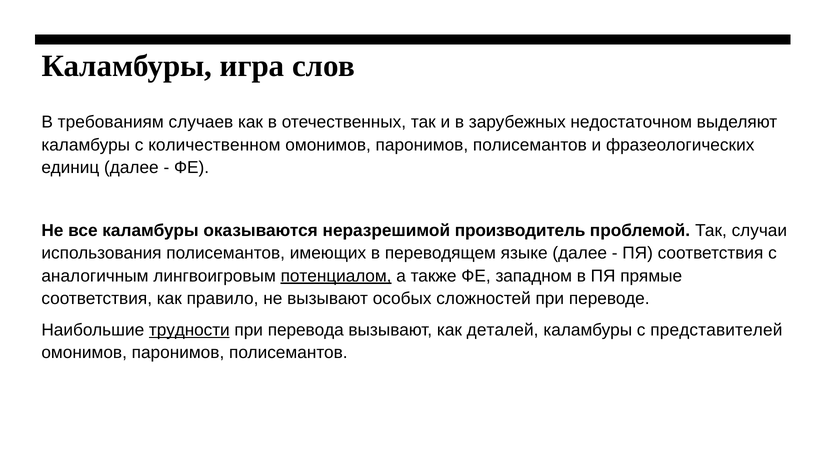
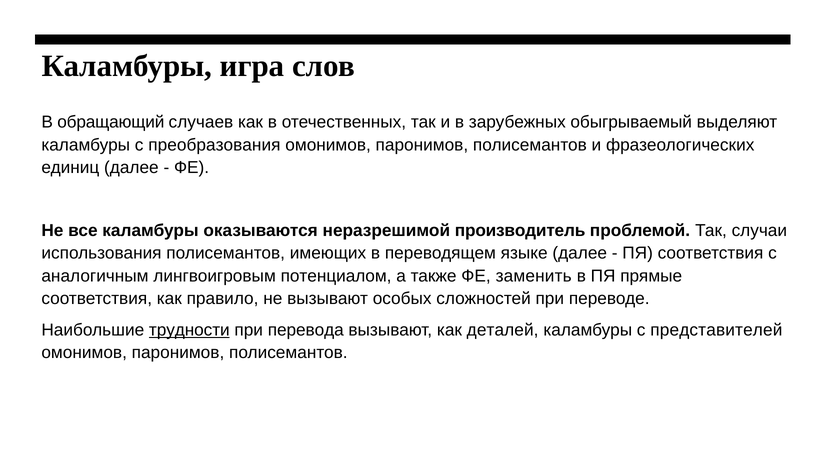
требованиям: требованиям -> обращающий (111, 122)
недостаточном: недостаточном -> обыгрываемый (631, 122)
количественном: количественном -> преобразования (214, 145)
потенциалом underline: present -> none (336, 276)
западном: западном -> заменить (534, 276)
